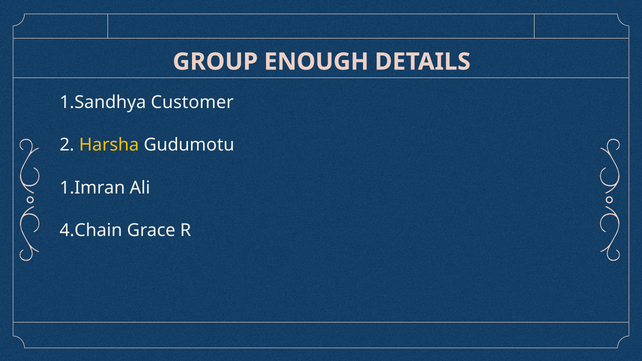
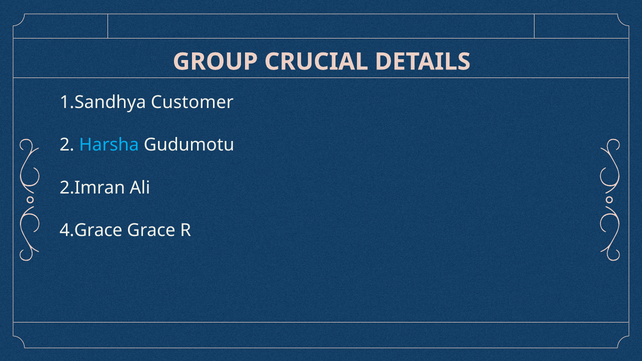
ENOUGH: ENOUGH -> CRUCIAL (316, 62)
Harsha colour: yellow -> light blue (109, 145)
1.Imran: 1.Imran -> 2.Imran (92, 188)
4.Chain: 4.Chain -> 4.Grace (91, 231)
